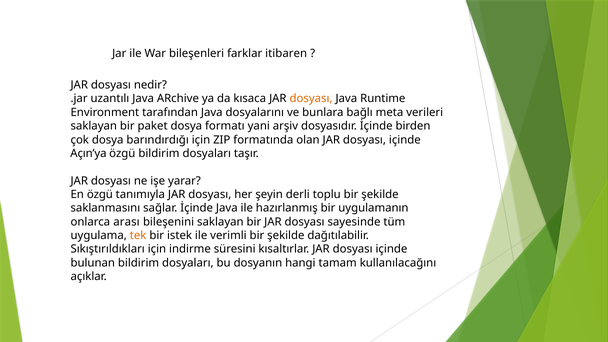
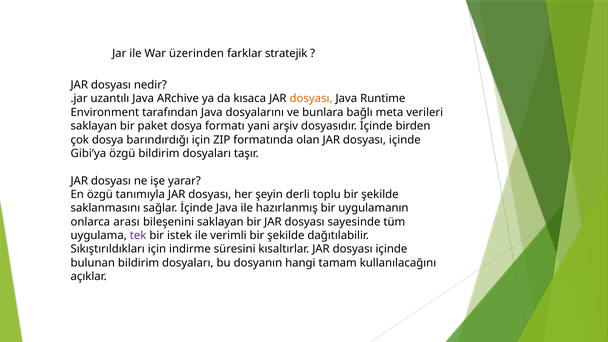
bileşenleri: bileşenleri -> üzerinden (197, 53)
itibaren: itibaren -> stratejik (286, 53)
Açın’ya: Açın’ya -> Gibi’ya (88, 153)
tek colour: orange -> purple (138, 236)
